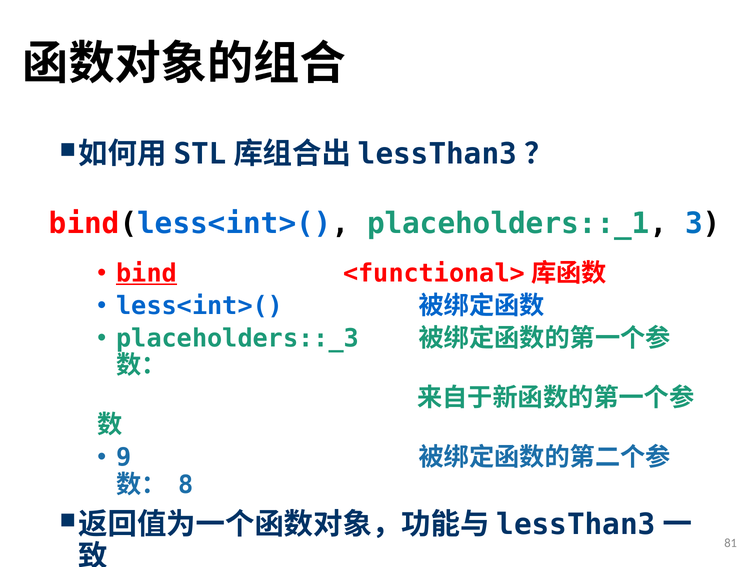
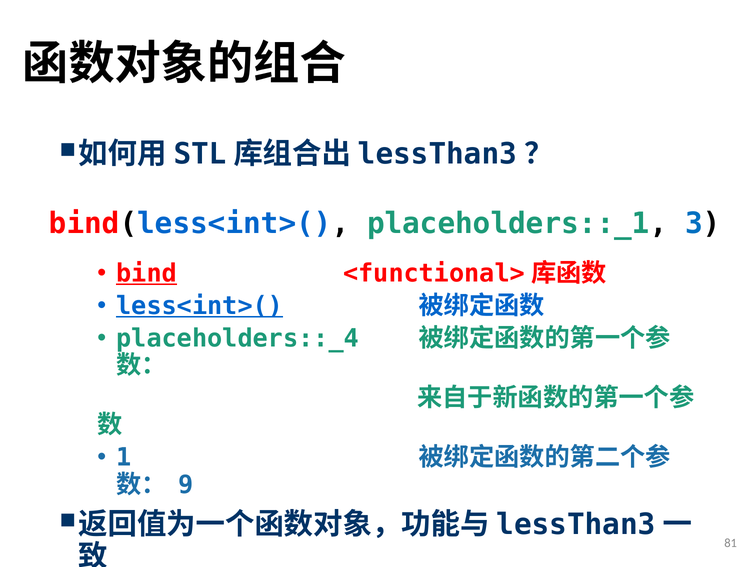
less<int>( underline: none -> present (200, 306)
placeholders::_3: placeholders::_3 -> placeholders::_4 (238, 338)
9: 9 -> 1 (124, 458)
8: 8 -> 9 (186, 485)
